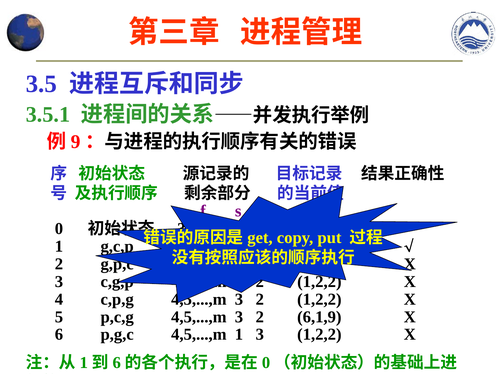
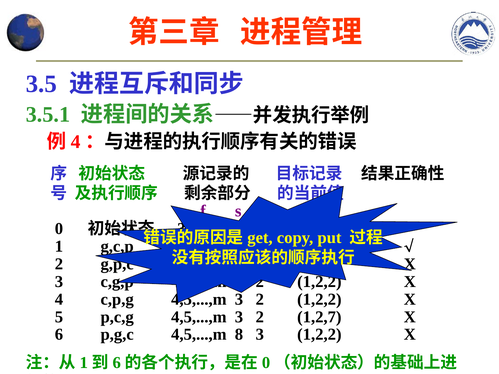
9: 9 -> 4 (76, 142)
6,1,9: 6,1,9 -> 1,2,7 (319, 317)
4,5,...,m 1: 1 -> 8 (239, 335)
